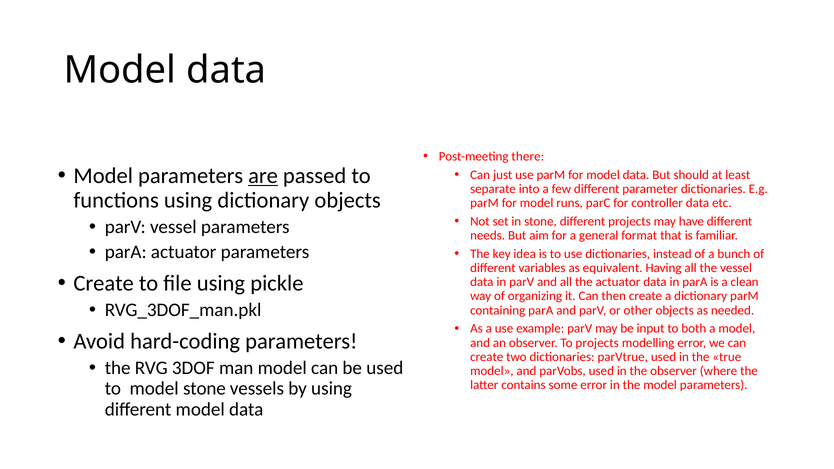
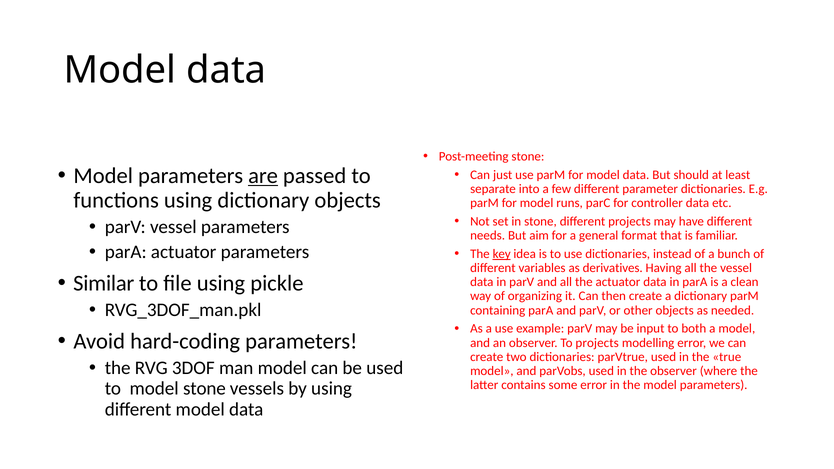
Post-meeting there: there -> stone (528, 156)
key underline: none -> present (502, 254)
equivalent: equivalent -> derivatives (613, 268)
Create: Create -> Similar (104, 283)
